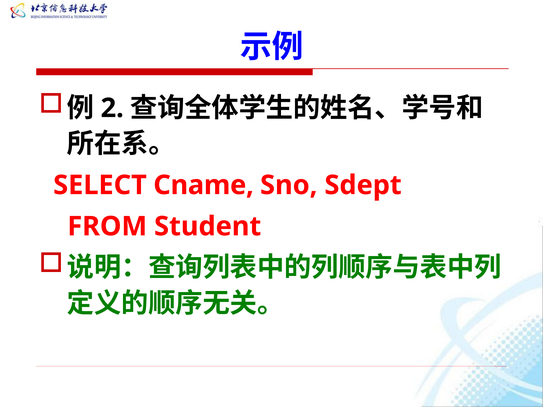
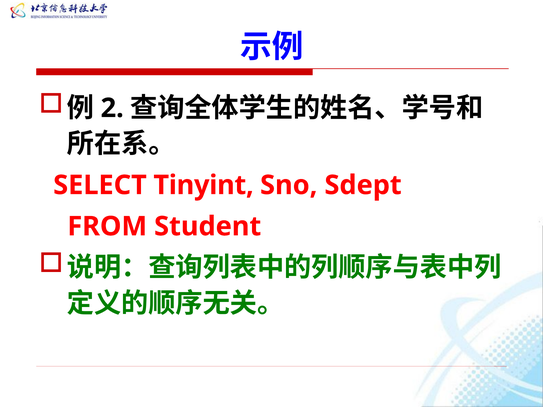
Cname: Cname -> Tinyint (204, 185)
